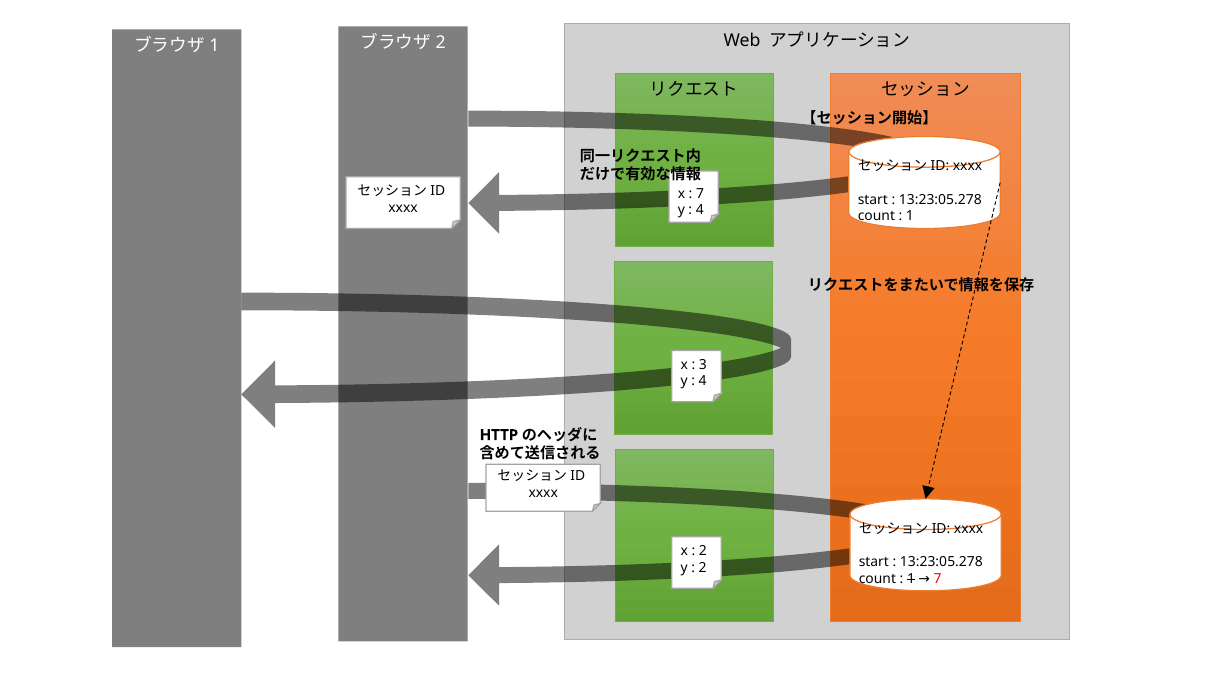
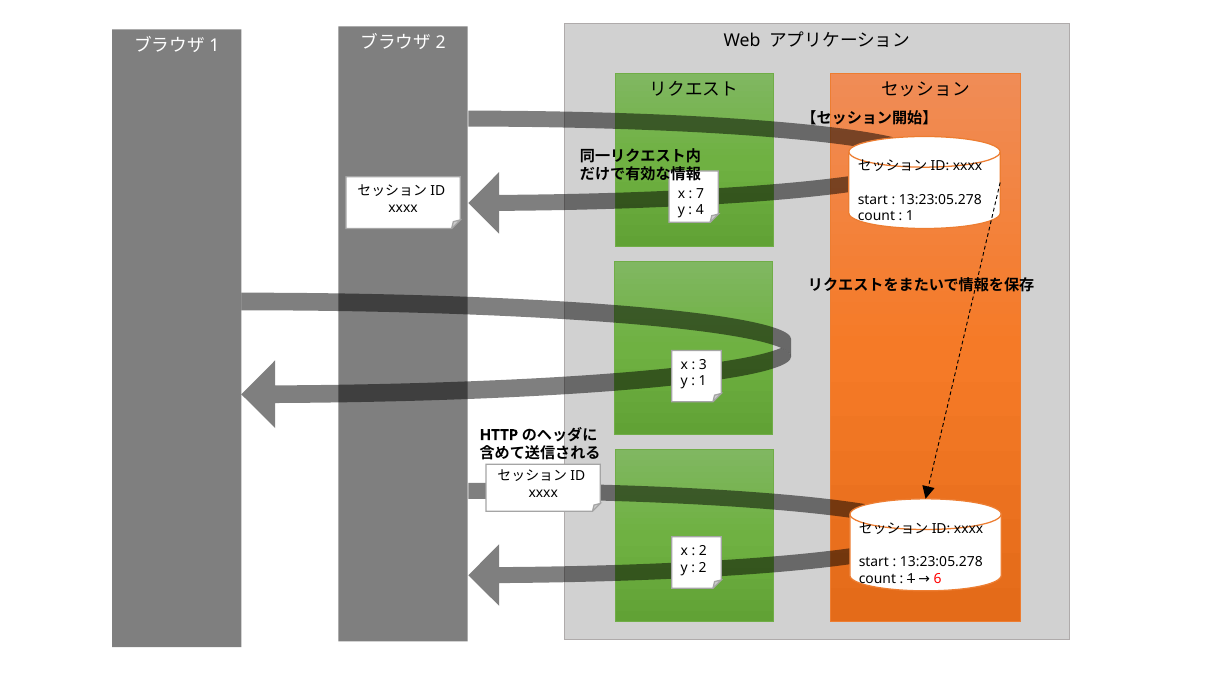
4: 4 -> 1 (703, 381)
7: 7 -> 6 (938, 579)
